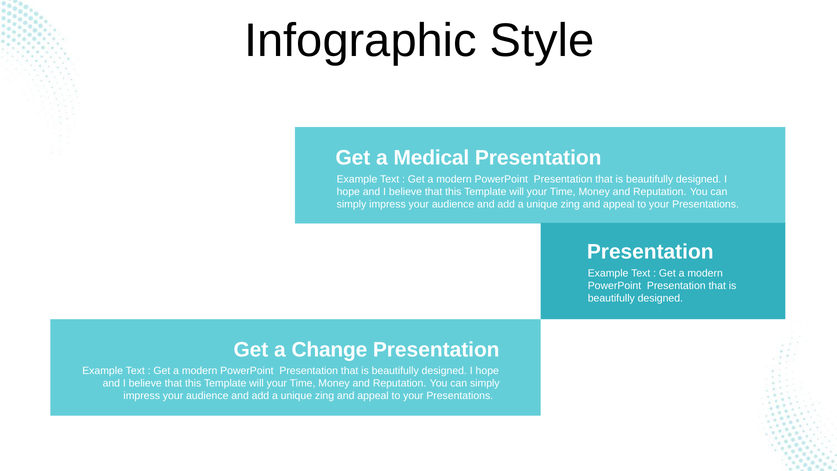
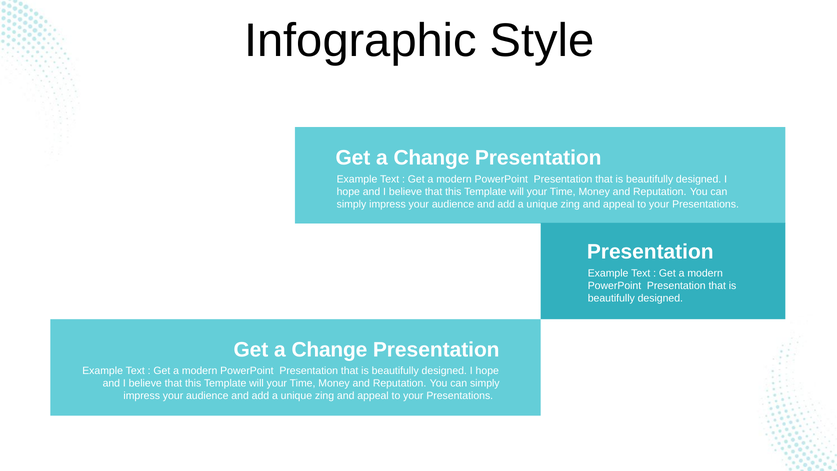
Medical: Medical -> Change (431, 158)
